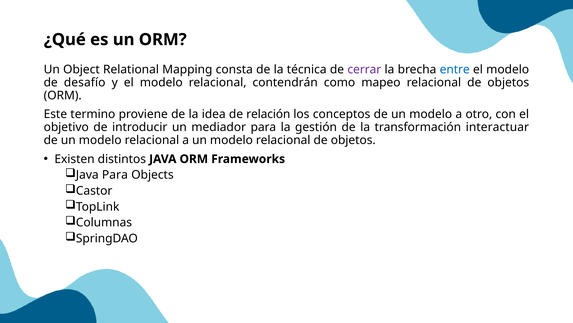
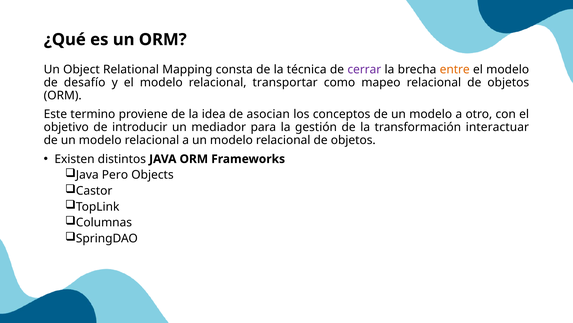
entre colour: blue -> orange (455, 69)
contendrán: contendrán -> transportar (285, 82)
relación: relación -> asocian (268, 114)
Java Para: Para -> Pero (115, 175)
